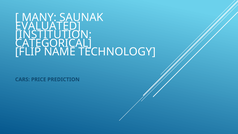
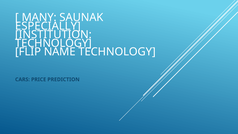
EVALUATED: EVALUATED -> ESPECIALLY (48, 26)
CATEGORICAL: CATEGORICAL -> TECHNOLOGY (53, 43)
